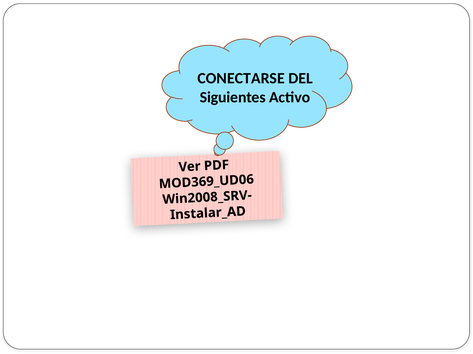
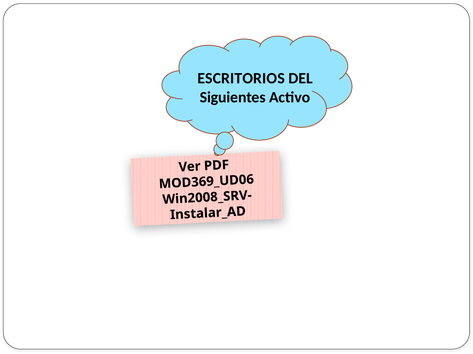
CONECTARSE: CONECTARSE -> ESCRITORIOS (241, 79)
